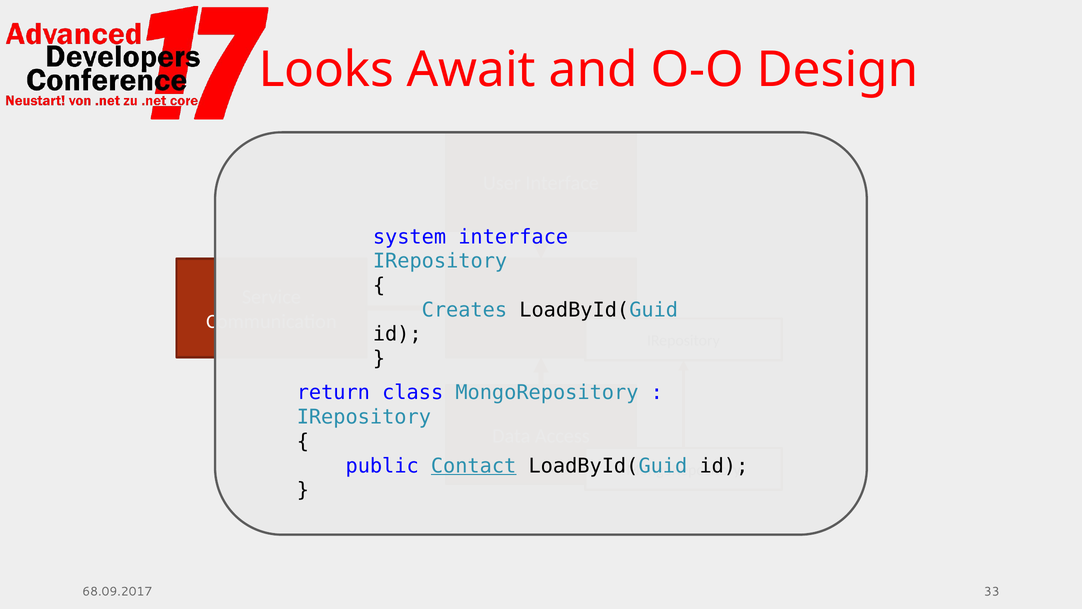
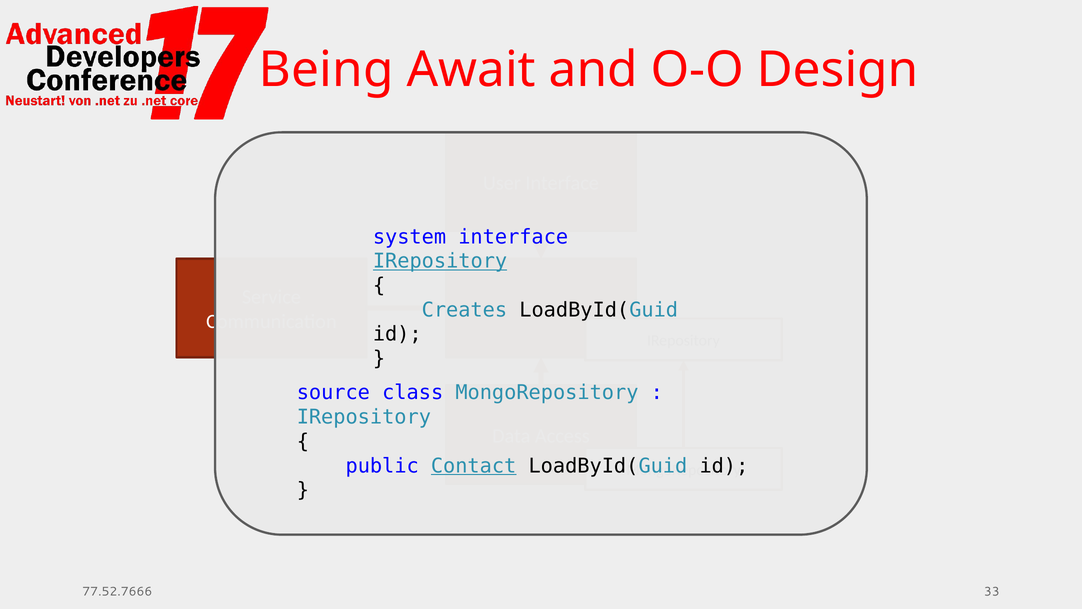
Looks: Looks -> Being (326, 70)
IRepository underline: none -> present (440, 261)
return: return -> source (333, 393)
68.09.2017: 68.09.2017 -> 77.52.7666 (117, 591)
